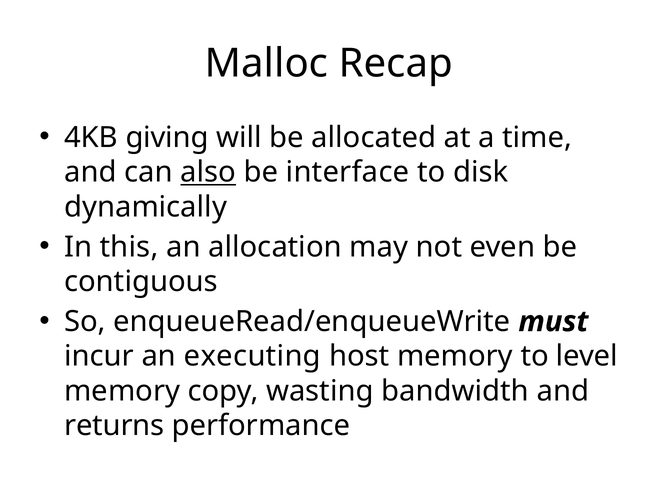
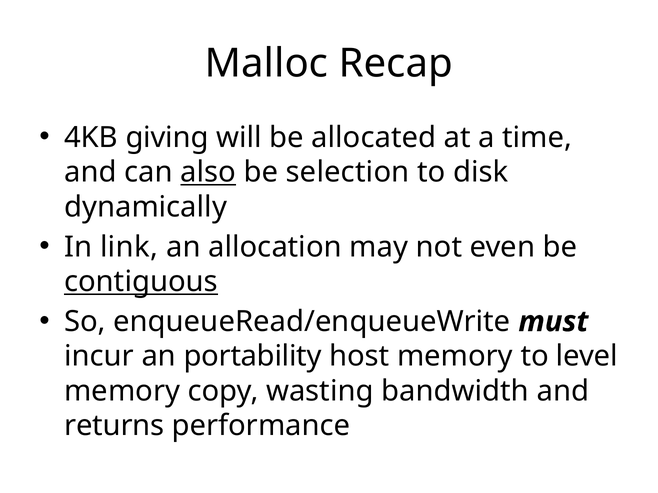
interface: interface -> selection (348, 172)
this: this -> link (129, 247)
contiguous underline: none -> present (141, 282)
executing: executing -> portability (253, 357)
